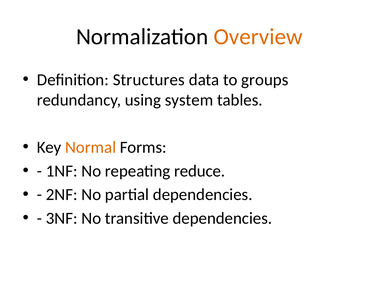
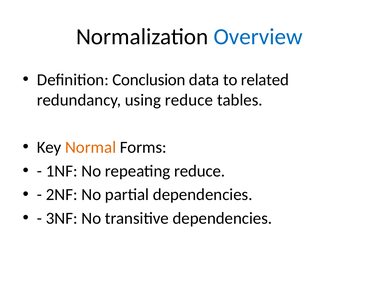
Overview colour: orange -> blue (258, 37)
Structures: Structures -> Conclusion (149, 80)
groups: groups -> related (265, 80)
using system: system -> reduce (189, 100)
